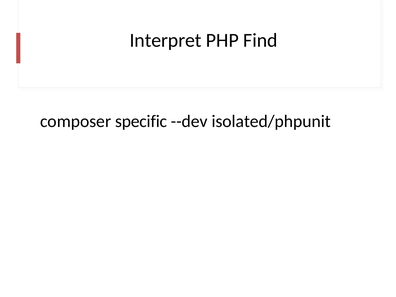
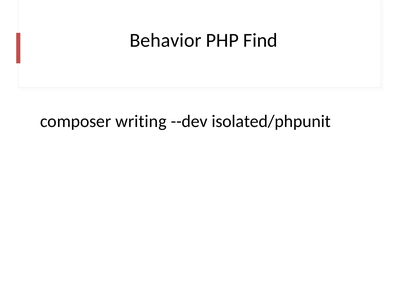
Interpret: Interpret -> Behavior (165, 40)
specific: specific -> writing (141, 121)
